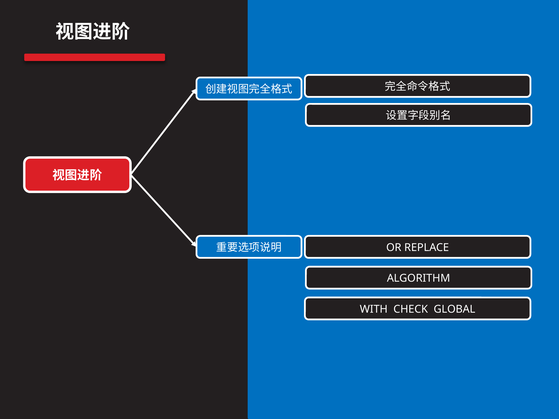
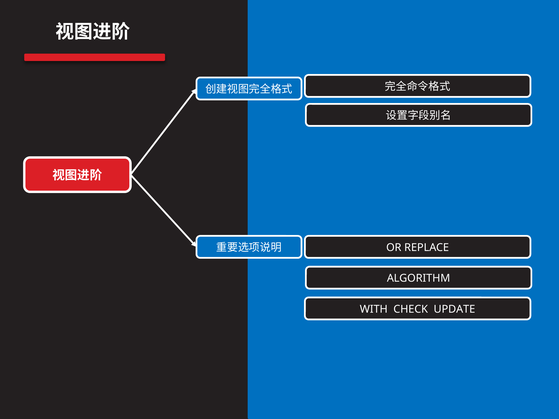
GLOBAL: GLOBAL -> UPDATE (454, 309)
